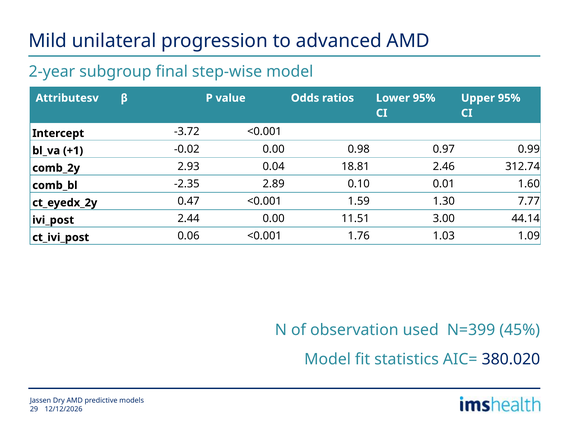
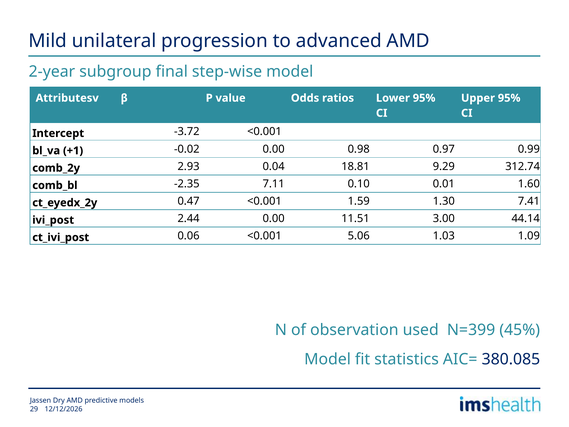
2.46: 2.46 -> 9.29 (444, 166)
2.89: 2.89 -> 7.11 (274, 184)
7.77: 7.77 -> 7.41 (529, 201)
1.76: 1.76 -> 5.06 (359, 236)
380.020: 380.020 -> 380.085 (511, 359)
